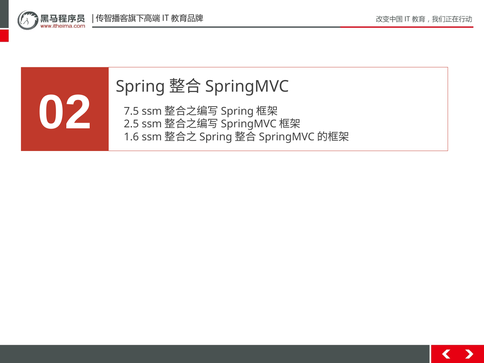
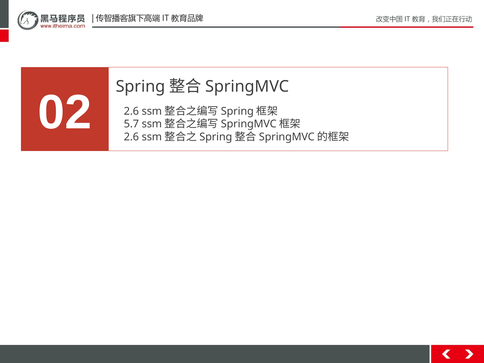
7.5: 7.5 -> 2.6 (131, 111)
2.5: 2.5 -> 5.7 (131, 124)
1.6: 1.6 -> 2.6 (131, 137)
